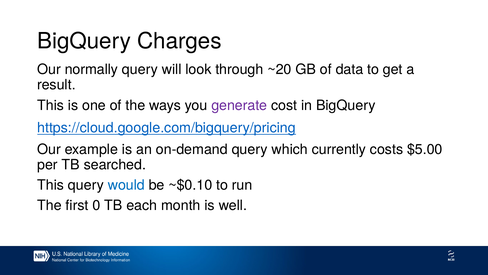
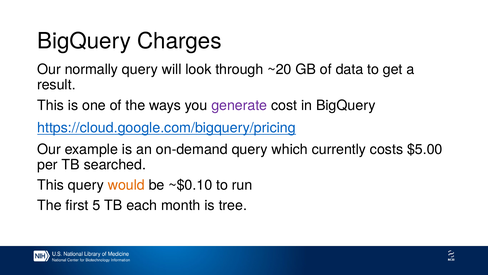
would colour: blue -> orange (126, 185)
0: 0 -> 5 (96, 205)
well: well -> tree (233, 205)
